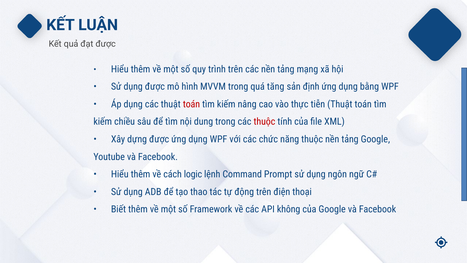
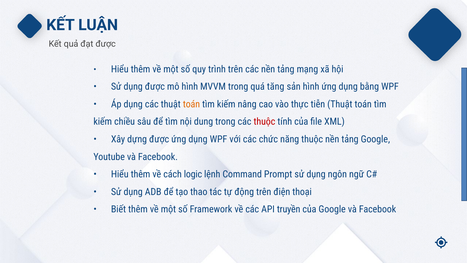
sản định: định -> hình (311, 87)
toán colour: red -> orange (191, 104)
không: không -> truyền (289, 209)
